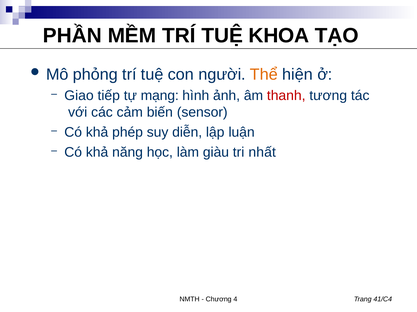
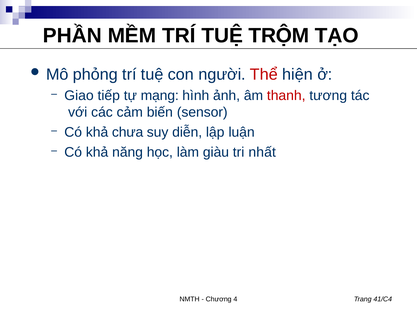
KHOA: KHOA -> TRỘM (279, 36)
Thể colour: orange -> red (264, 75)
phép: phép -> chưa (128, 133)
